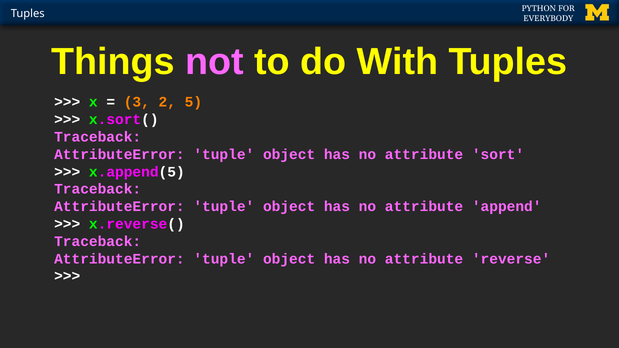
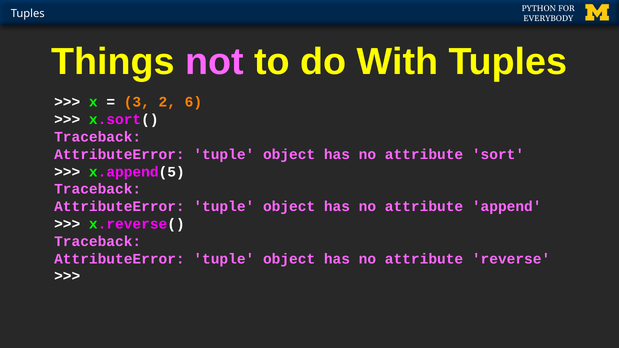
5: 5 -> 6 (193, 102)
